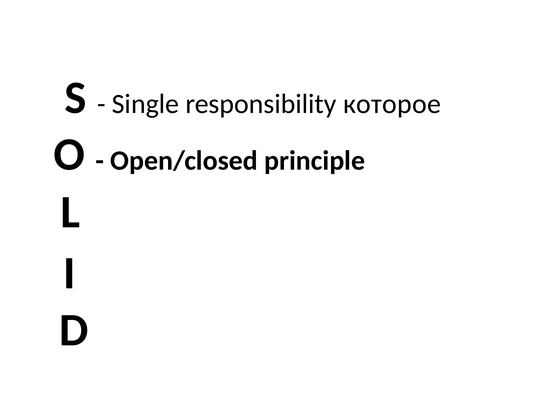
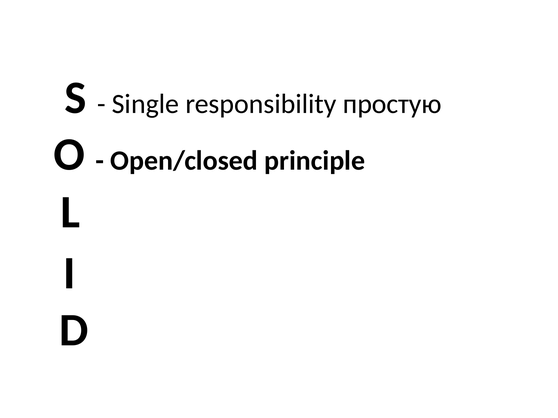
которое: которое -> простую (392, 104)
